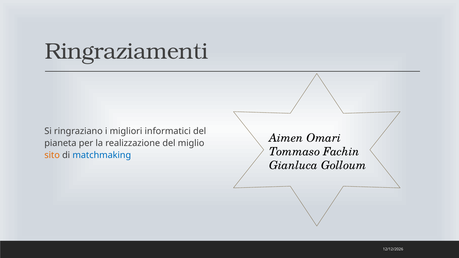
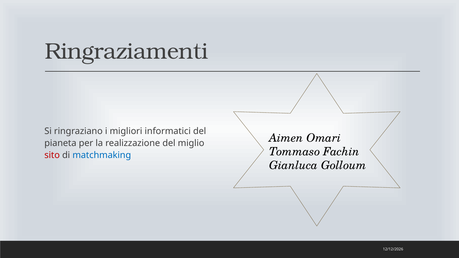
sito colour: orange -> red (52, 155)
